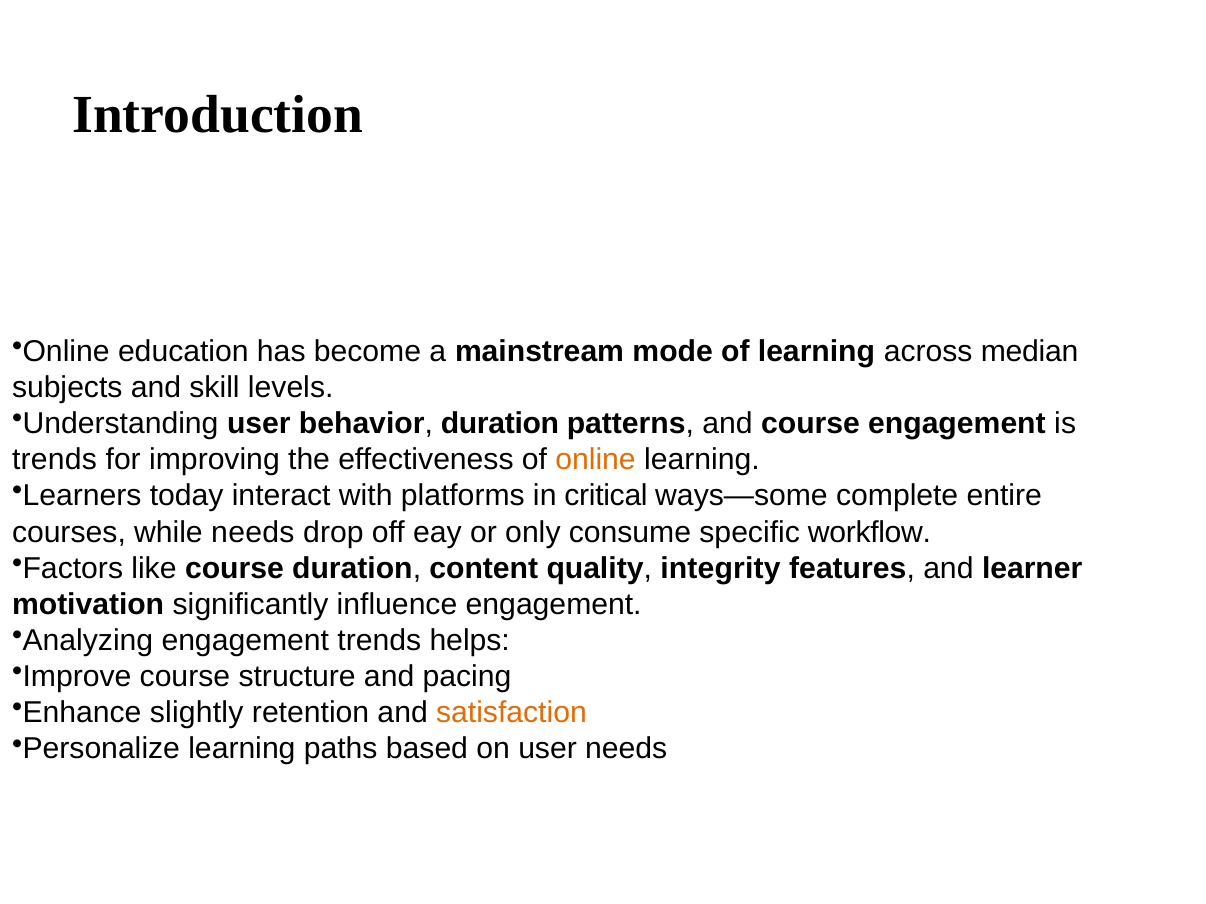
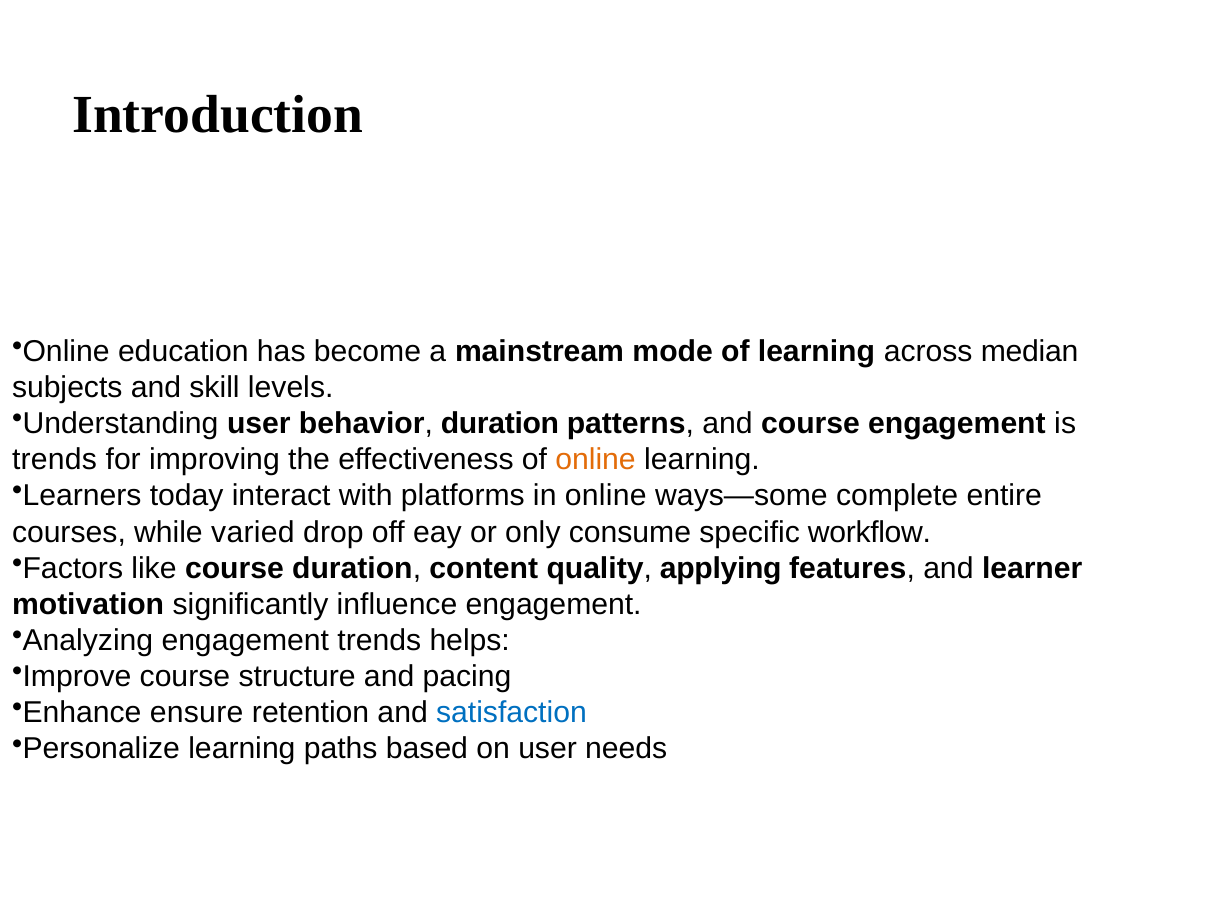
in critical: critical -> online (606, 496)
while needs: needs -> varied (253, 532)
integrity: integrity -> applying (721, 569)
slightly: slightly -> ensure (197, 713)
satisfaction colour: orange -> blue (511, 713)
